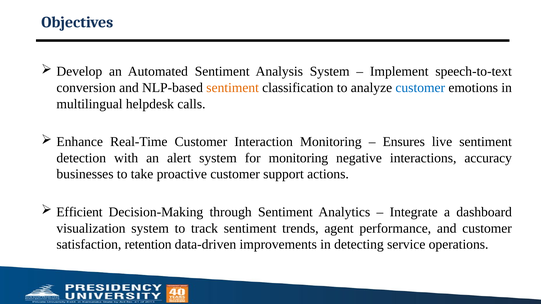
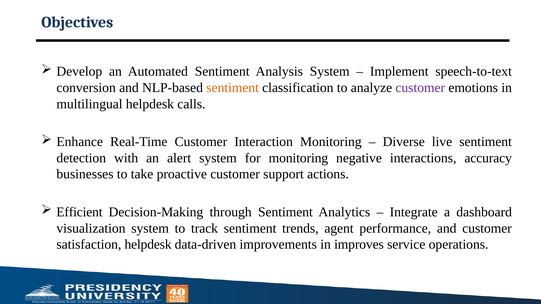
customer colour: blue -> purple (420, 88)
Ensures: Ensures -> Diverse (404, 142)
satisfaction retention: retention -> helpdesk (148, 245)
detecting: detecting -> improves (359, 245)
